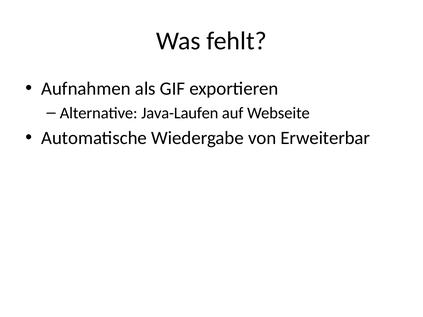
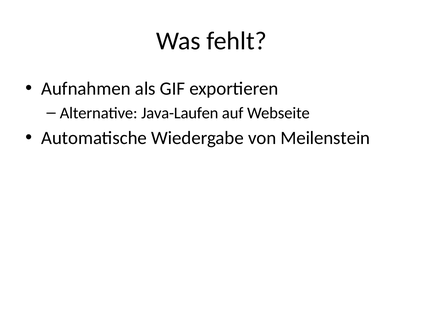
Erweiterbar: Erweiterbar -> Meilenstein (325, 138)
